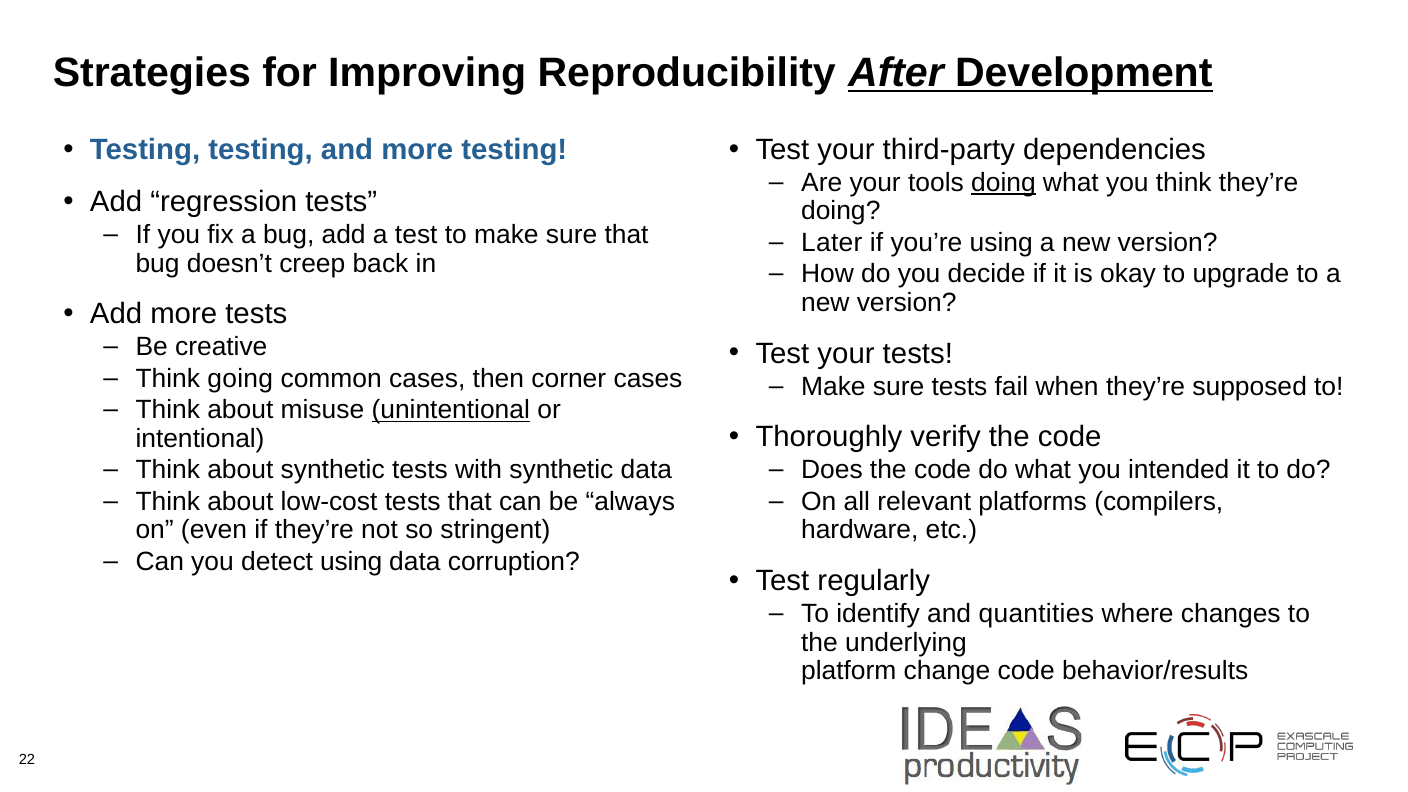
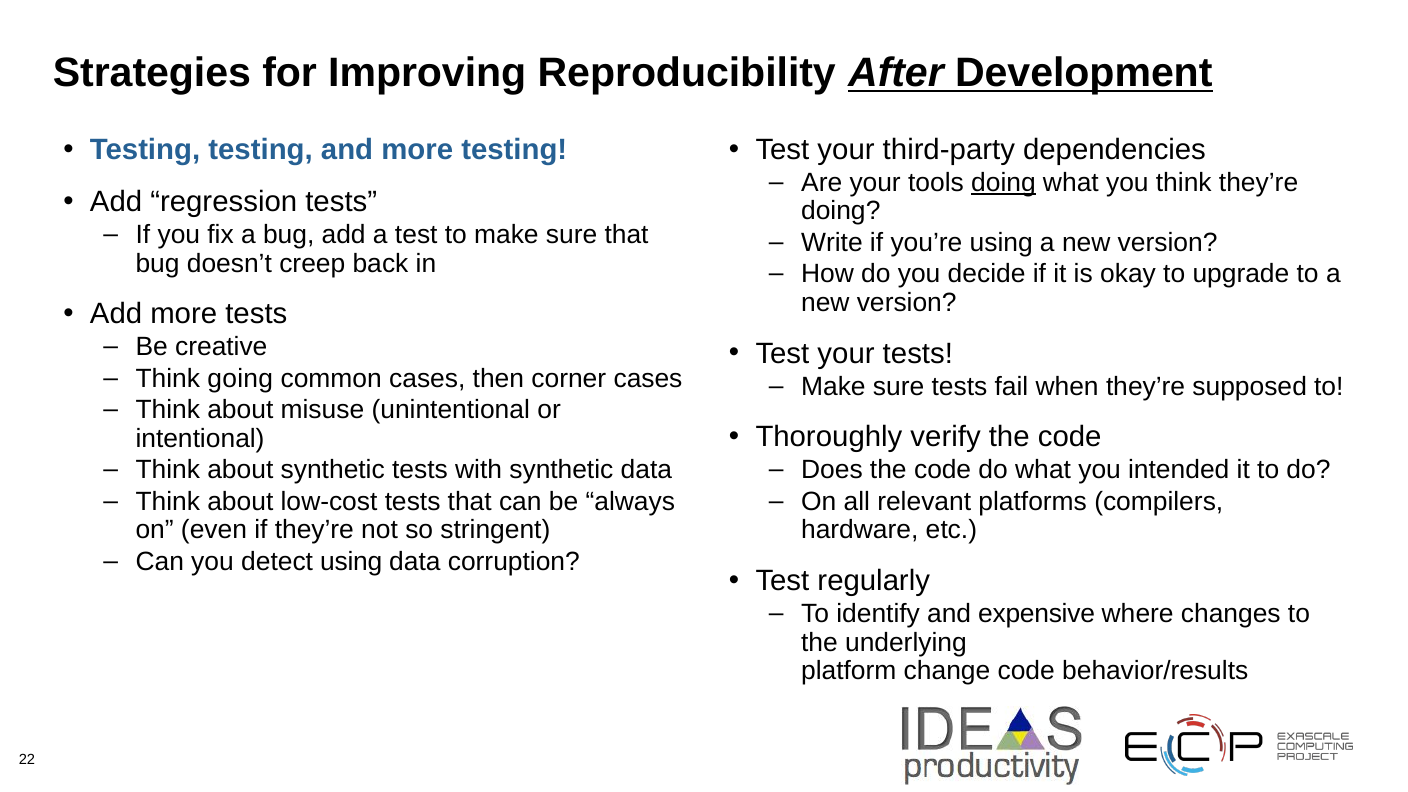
Later: Later -> Write (832, 243)
unintentional underline: present -> none (451, 410)
quantities: quantities -> expensive (1037, 614)
